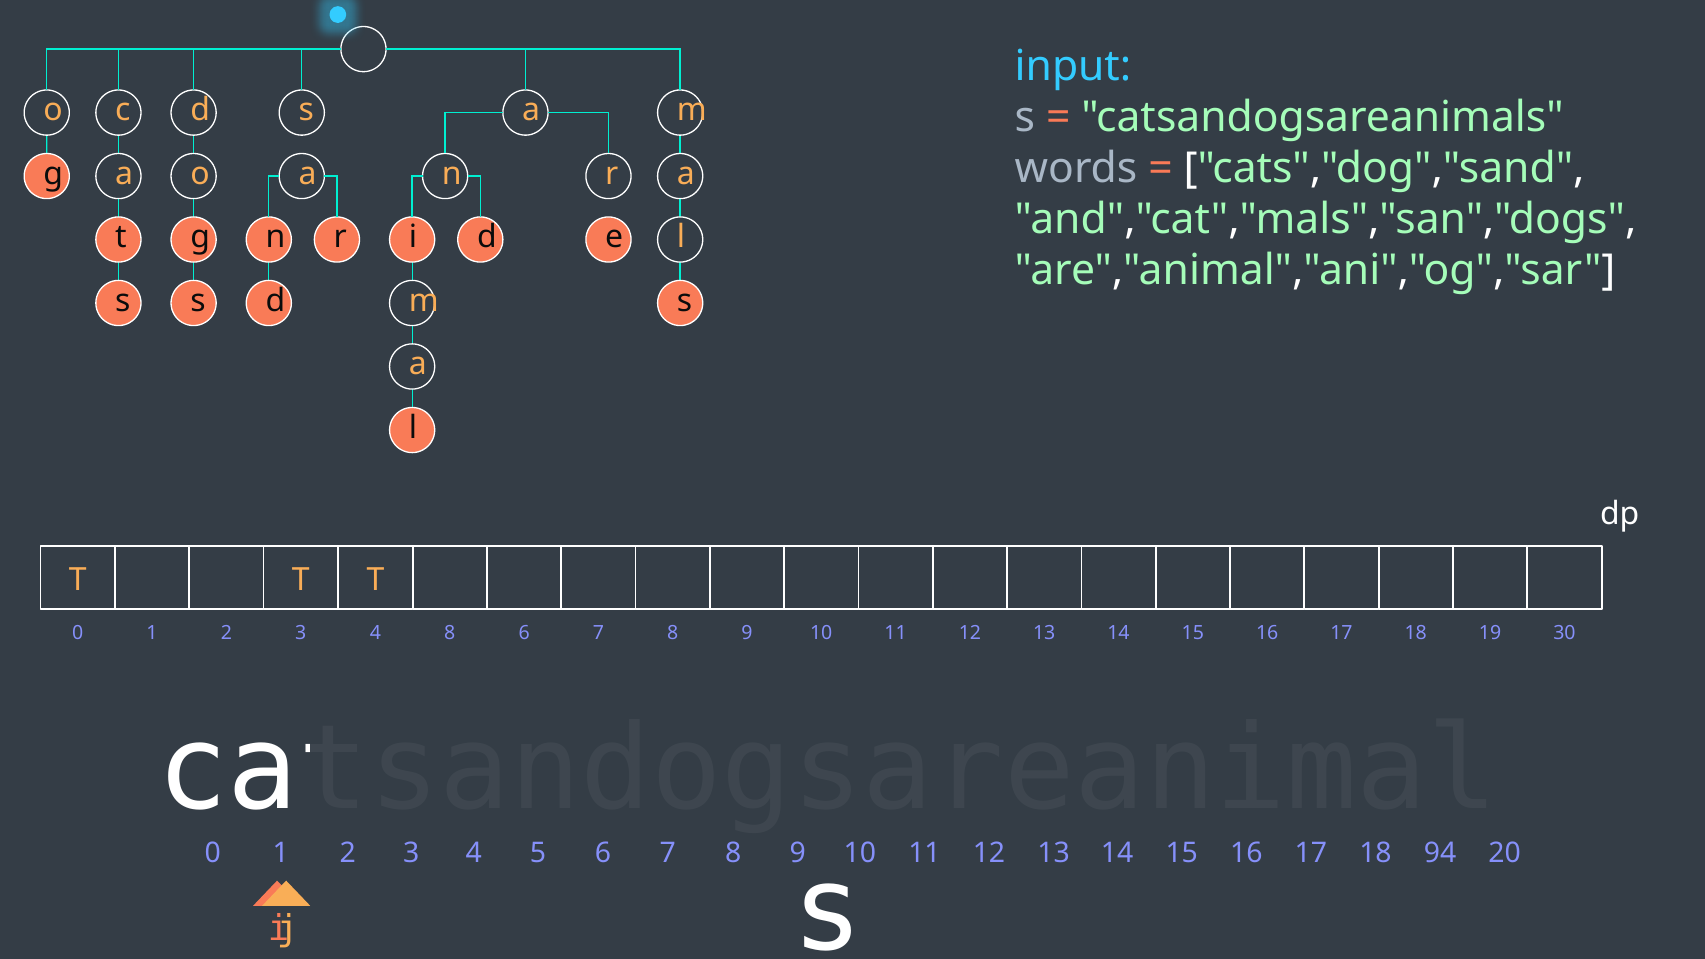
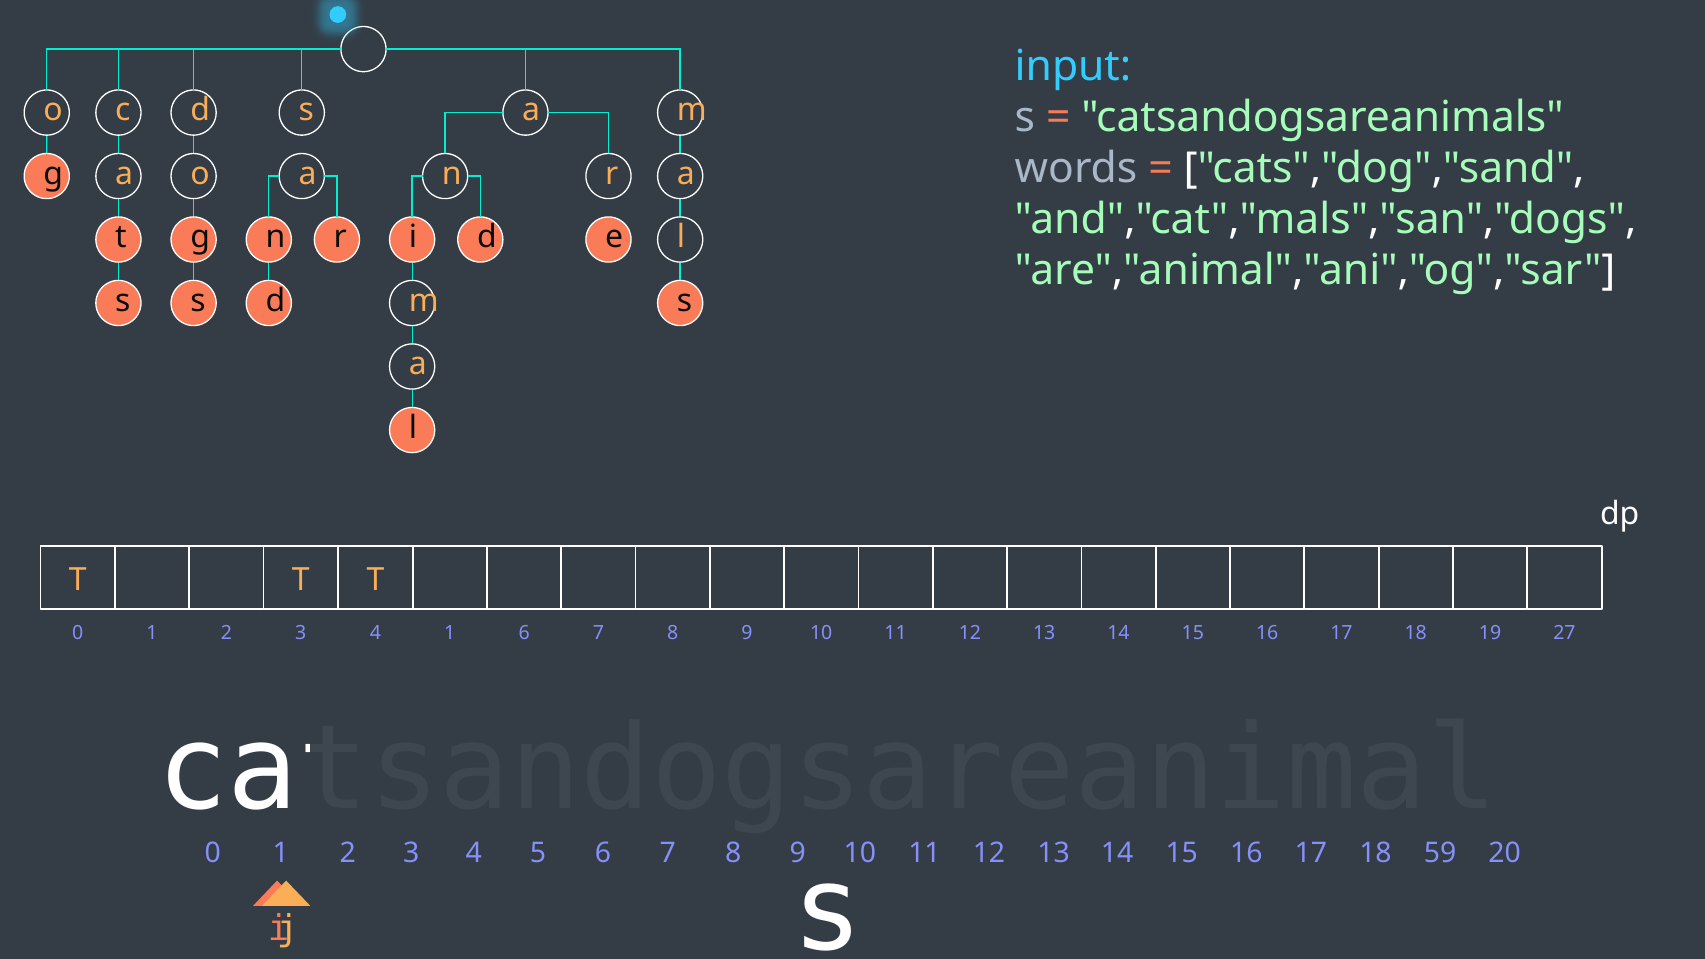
4 8: 8 -> 1 (450, 633)
30: 30 -> 27 (1564, 633)
94: 94 -> 59 (1440, 853)
